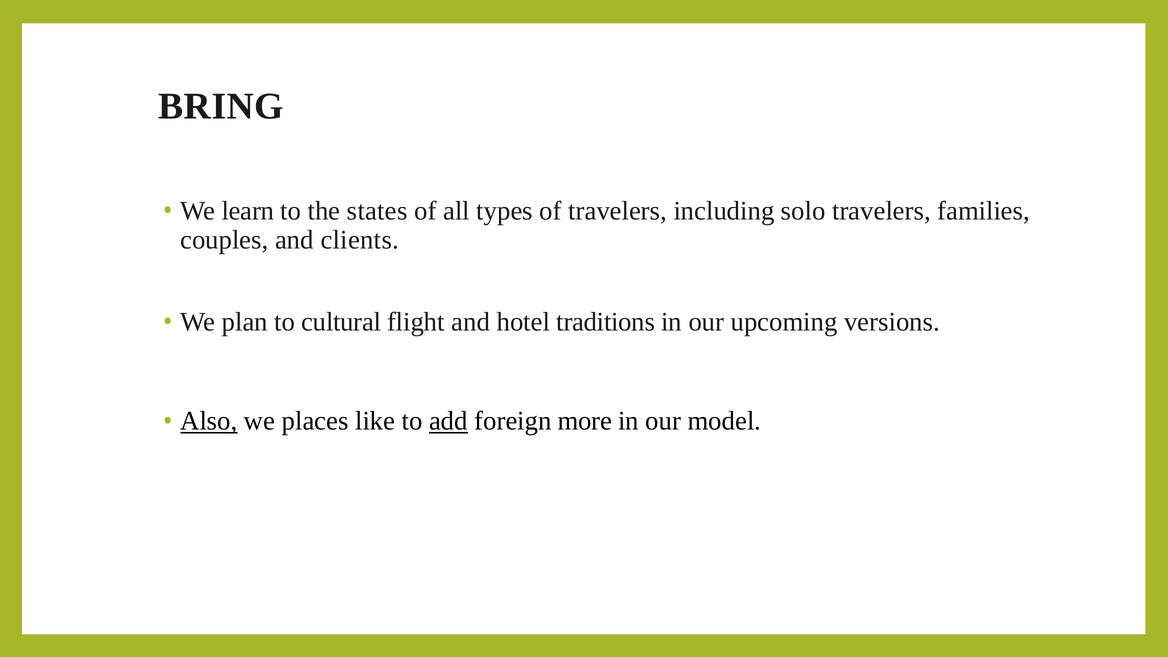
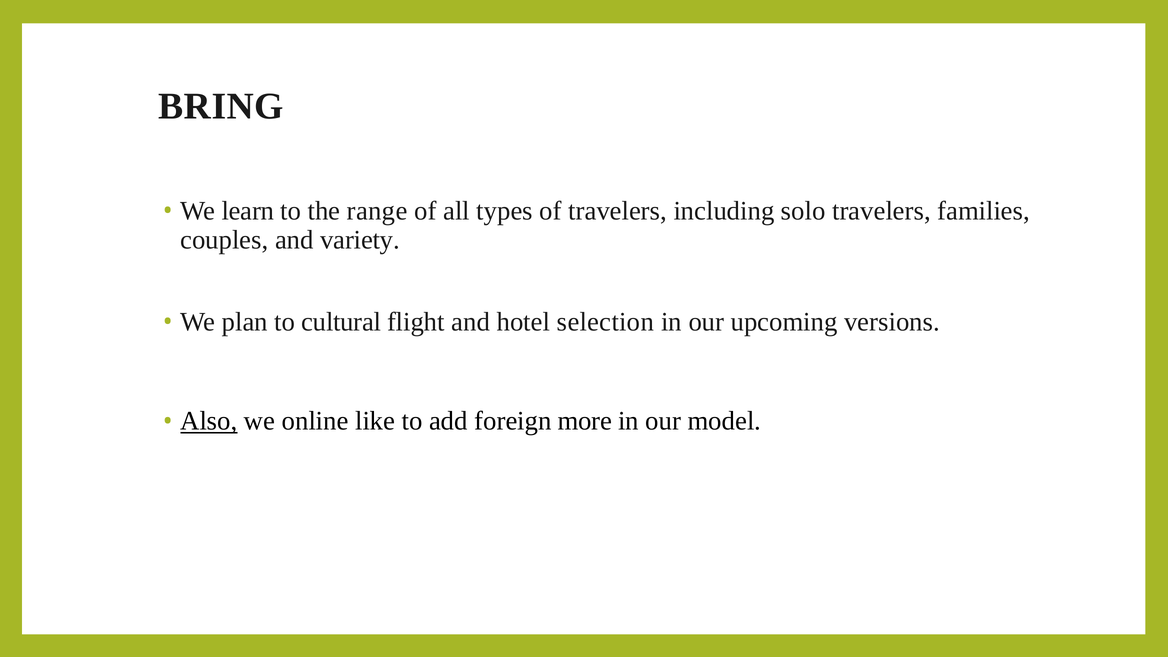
states: states -> range (377, 211)
clients: clients -> variety (360, 240)
traditions: traditions -> selection (605, 322)
places: places -> online (315, 421)
add underline: present -> none (448, 421)
